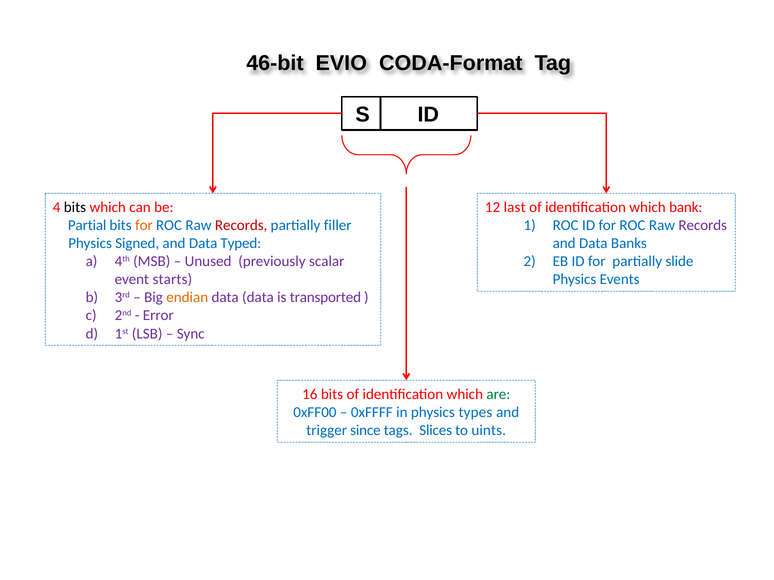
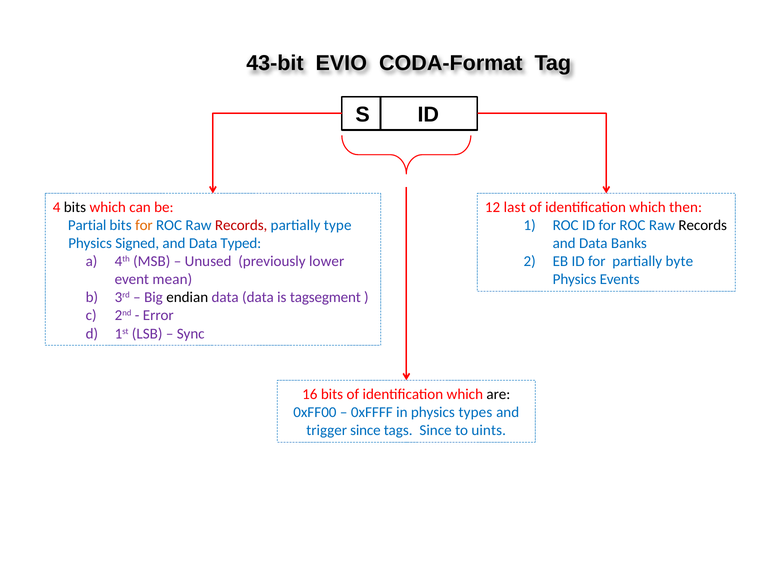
46-bit: 46-bit -> 43-bit (275, 63)
bank: bank -> then (686, 207)
filler: filler -> type (338, 225)
Records colour: purple -> black (703, 225)
scalar: scalar -> lower (327, 262)
slide: slide -> byte (679, 262)
starts: starts -> mean (172, 280)
endian colour: orange -> black (187, 298)
transported: transported -> tagsegment (325, 298)
are colour: green -> black (498, 394)
tags Slices: Slices -> Since (436, 431)
